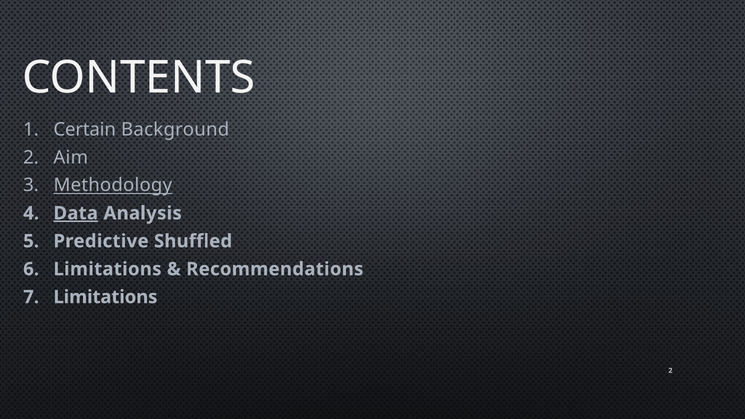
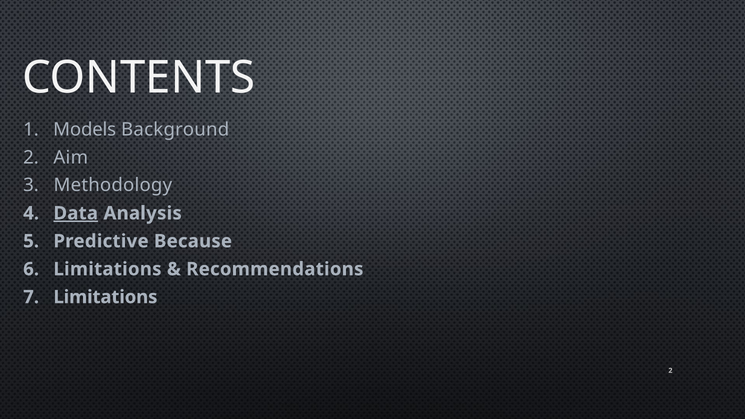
Certain: Certain -> Models (85, 129)
Methodology underline: present -> none (113, 185)
Shuffled: Shuffled -> Because (193, 241)
